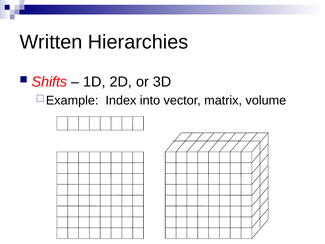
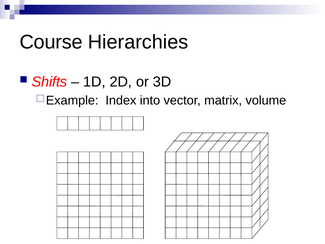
Written: Written -> Course (51, 42)
